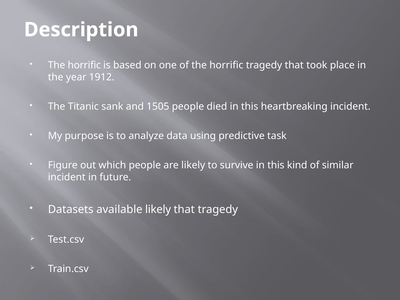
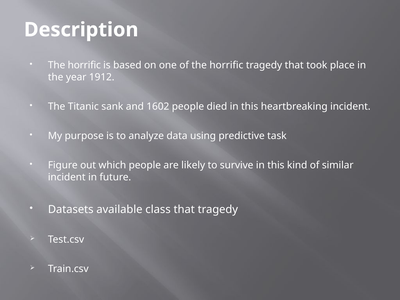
1505: 1505 -> 1602 (158, 107)
available likely: likely -> class (158, 210)
